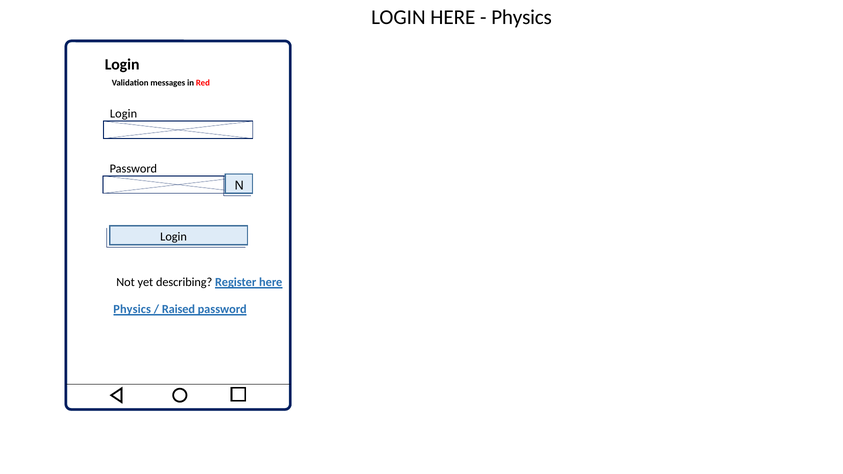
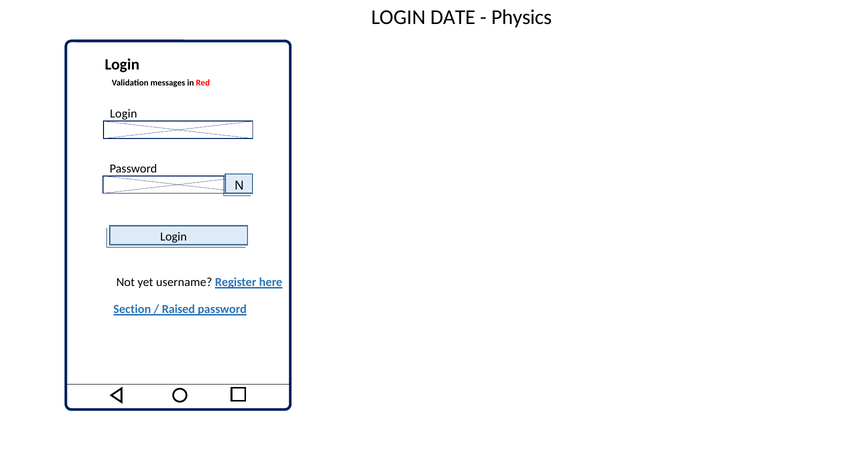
LOGIN HERE: HERE -> DATE (453, 17)
describing: describing -> username (184, 282)
Physics: Physics -> Section (132, 309)
